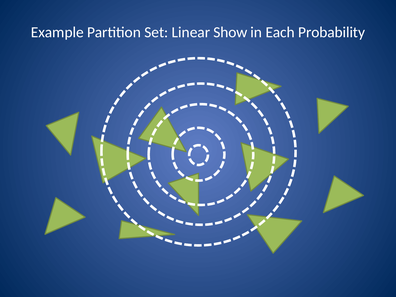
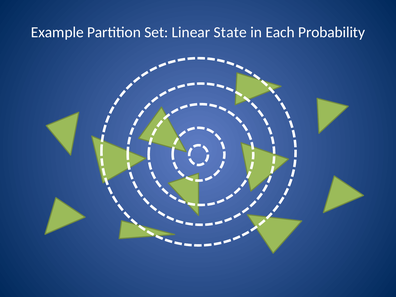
Show: Show -> State (230, 32)
